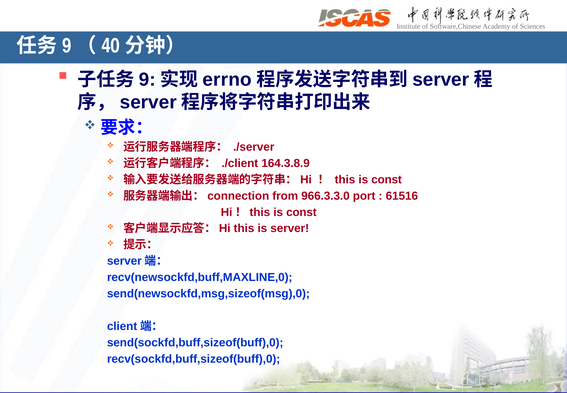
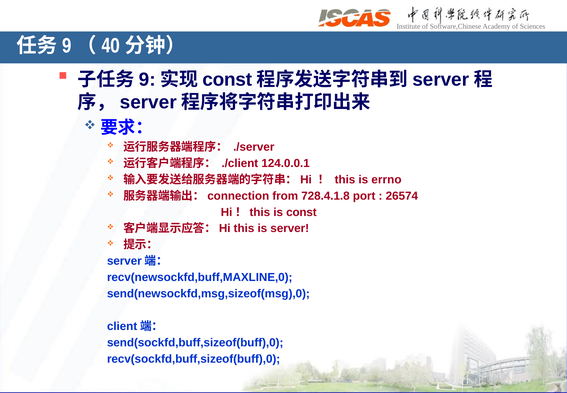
errno: errno -> const (227, 80)
164.3.8.9: 164.3.8.9 -> 124.0.0.1 (286, 163)
this is const: const -> errno (386, 179)
966.3.3.0: 966.3.3.0 -> 728.4.1.8 (325, 196)
61516: 61516 -> 26574 (402, 196)
